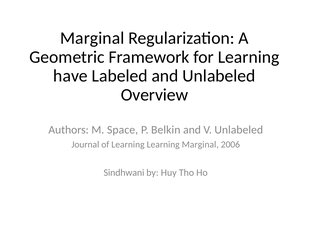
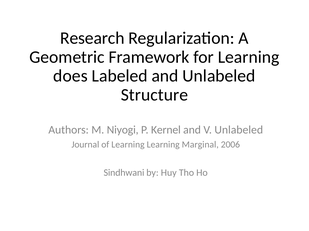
Marginal: Marginal -> Research (92, 38)
have: have -> does (70, 76)
Overview: Overview -> Structure (154, 95)
Space: Space -> Niyogi (123, 130)
Belkin: Belkin -> Kernel (166, 130)
